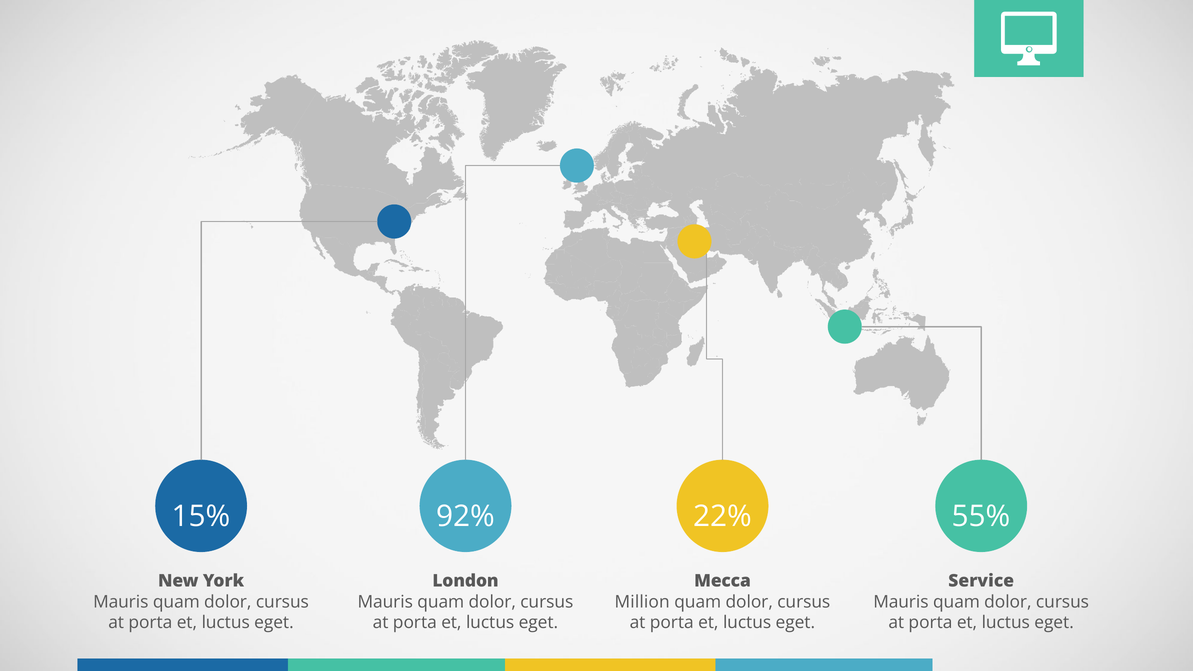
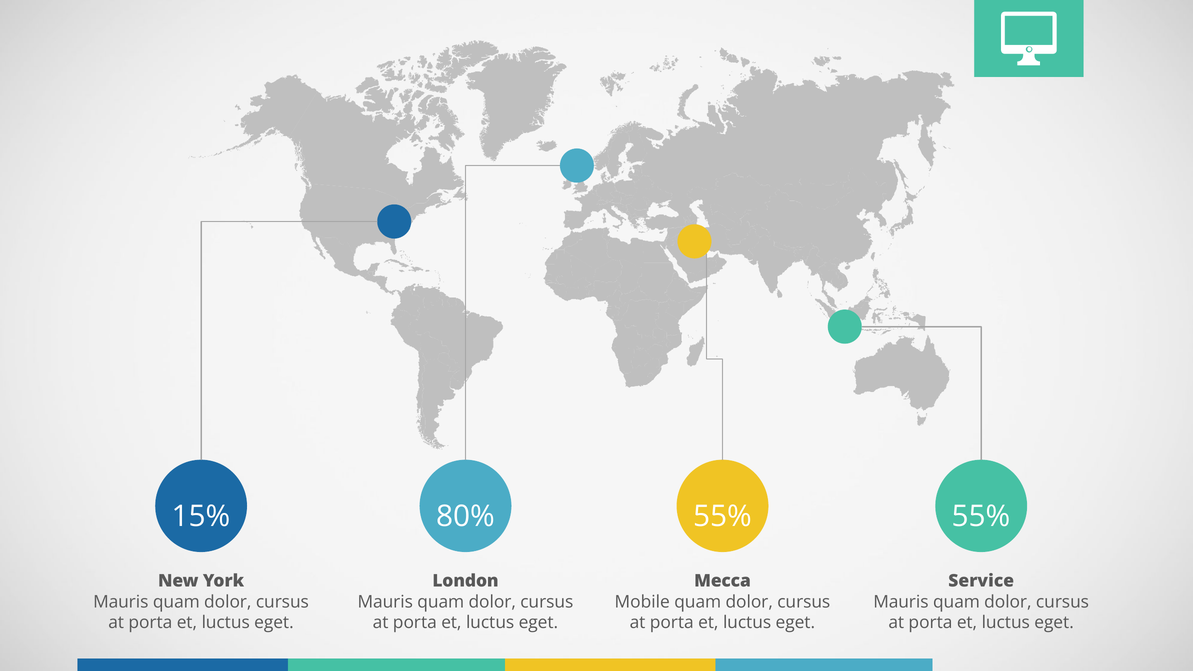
92%: 92% -> 80% (466, 517)
22%: 22% -> 55% (723, 517)
Million: Million -> Mobile (642, 602)
